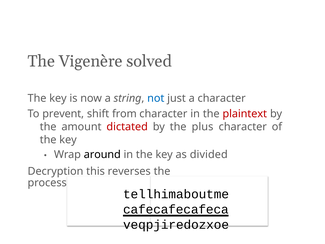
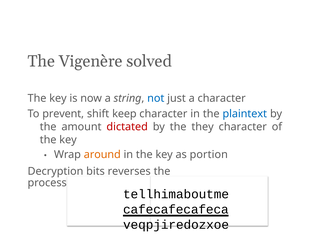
from: from -> keep (124, 114)
plaintext colour: red -> blue (245, 114)
plus: plus -> they (203, 127)
around colour: black -> orange (102, 154)
divided: divided -> portion (209, 154)
this: this -> bits (96, 171)
